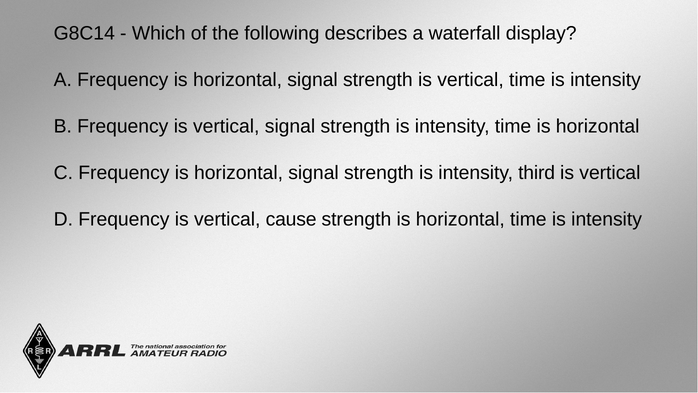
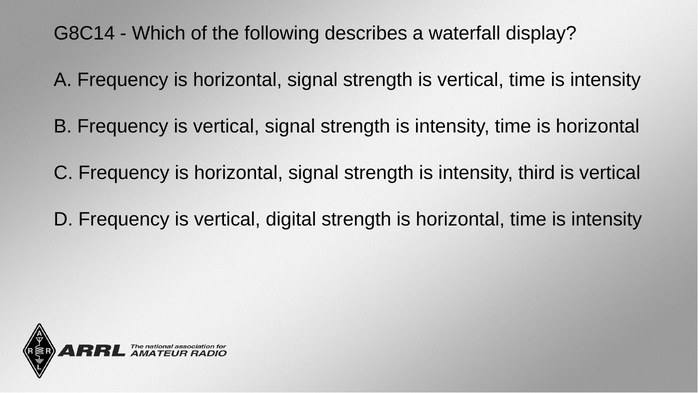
cause: cause -> digital (291, 219)
